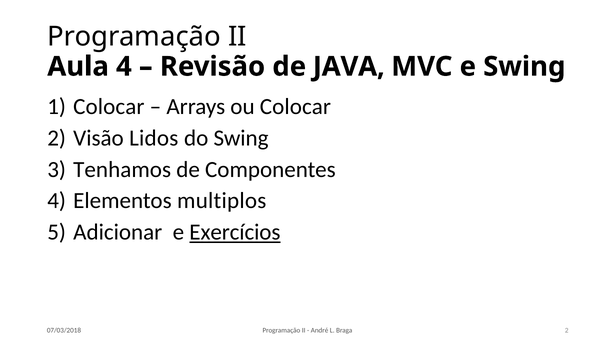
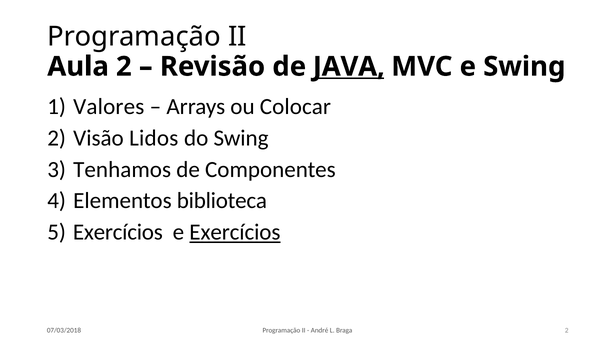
Aula 4: 4 -> 2 (124, 67)
JAVA underline: none -> present (349, 67)
Colocar: Colocar -> Valores (109, 107)
multiplos: multiplos -> biblioteca (222, 201)
Adicionar: Adicionar -> Exercícios (118, 232)
